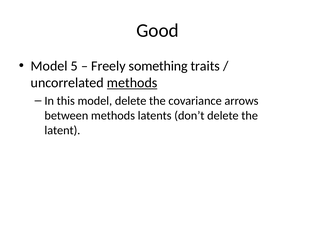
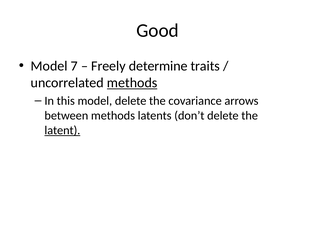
5: 5 -> 7 (74, 66)
something: something -> determine (158, 66)
latent underline: none -> present (62, 130)
